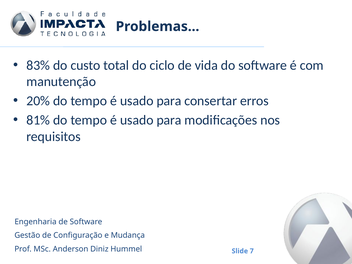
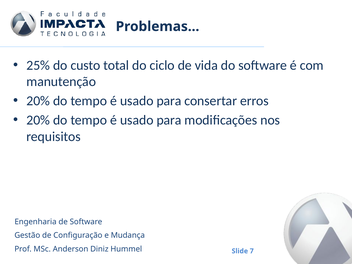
83%: 83% -> 25% (38, 65)
81%: 81% -> 20% (38, 120)
